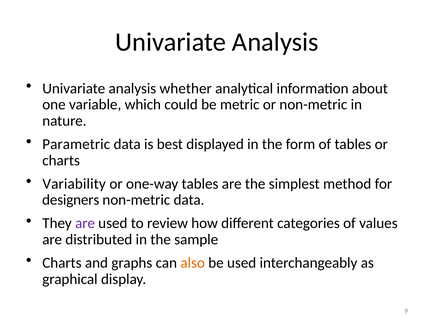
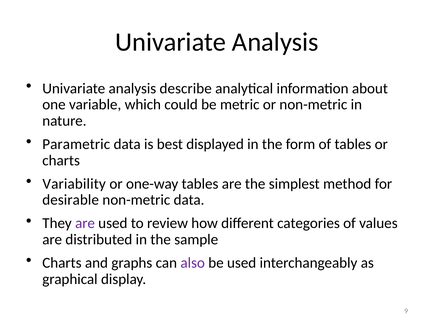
whether: whether -> describe (186, 88)
designers: designers -> desirable (71, 200)
also colour: orange -> purple (193, 262)
